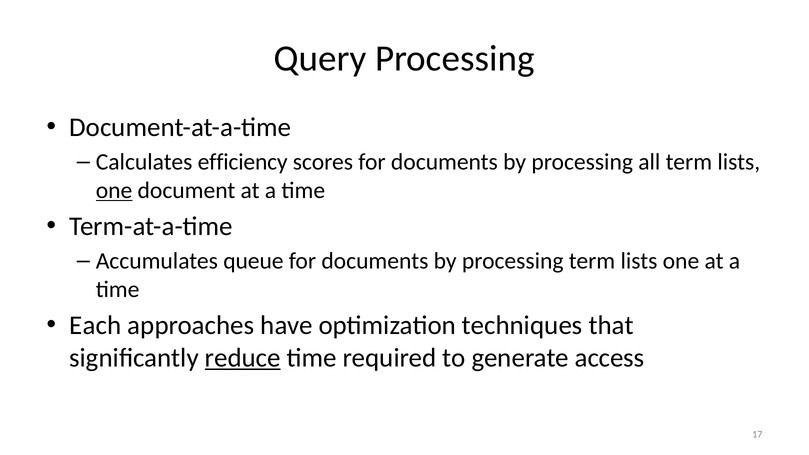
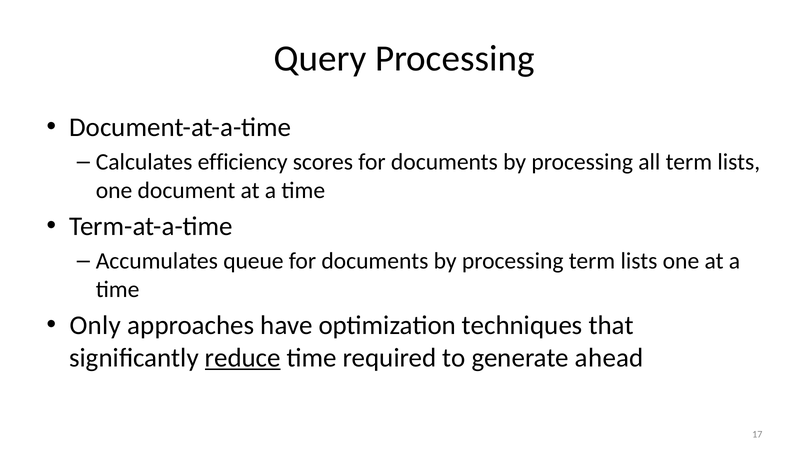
one underline: present -> none (114, 190)
Each: Each -> Only (95, 325)
access: access -> ahead (609, 358)
